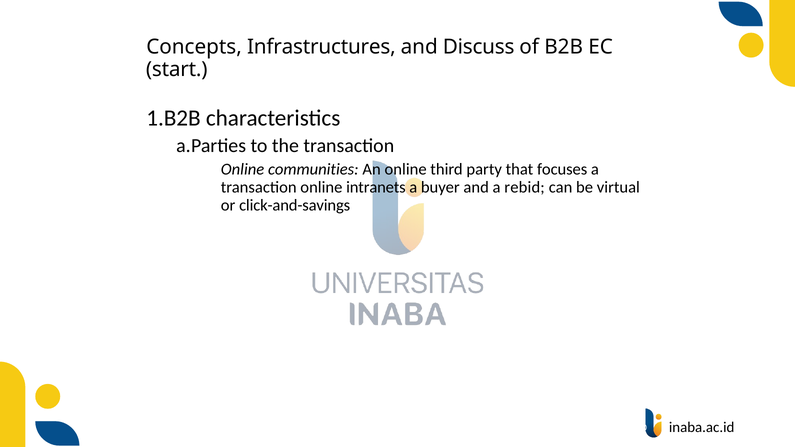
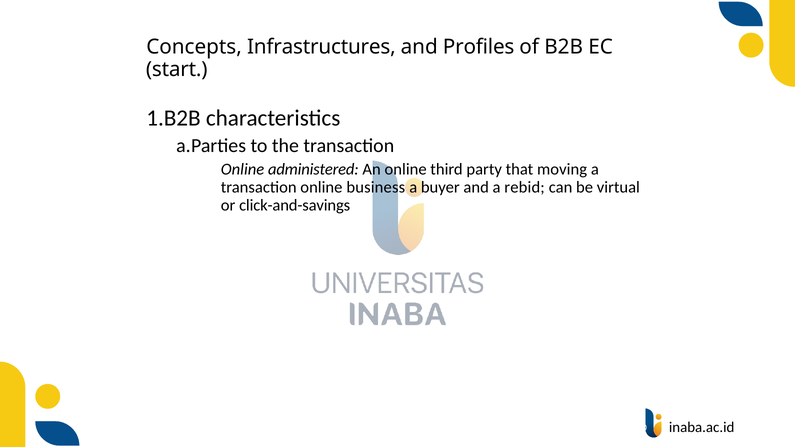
Discuss: Discuss -> Profiles (479, 47)
communities: communities -> administered (313, 169)
focuses: focuses -> moving (562, 169)
intranets: intranets -> business (376, 187)
